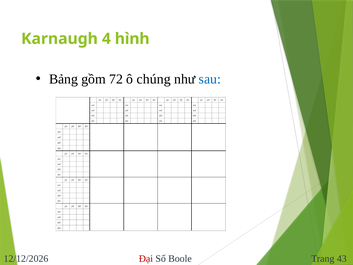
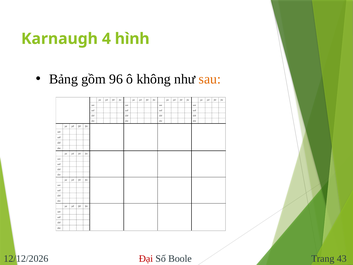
72: 72 -> 96 (116, 79)
chúng: chúng -> không (154, 79)
sau colour: blue -> orange (210, 79)
